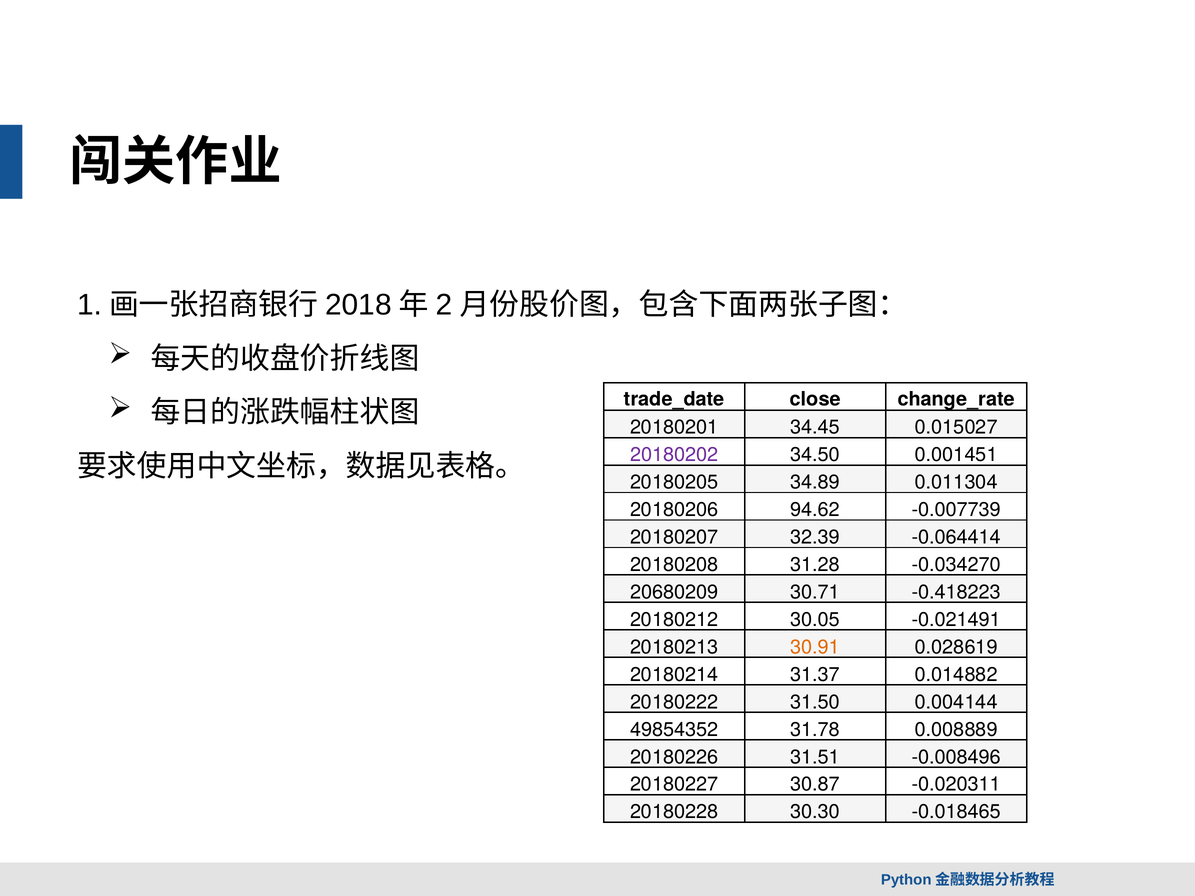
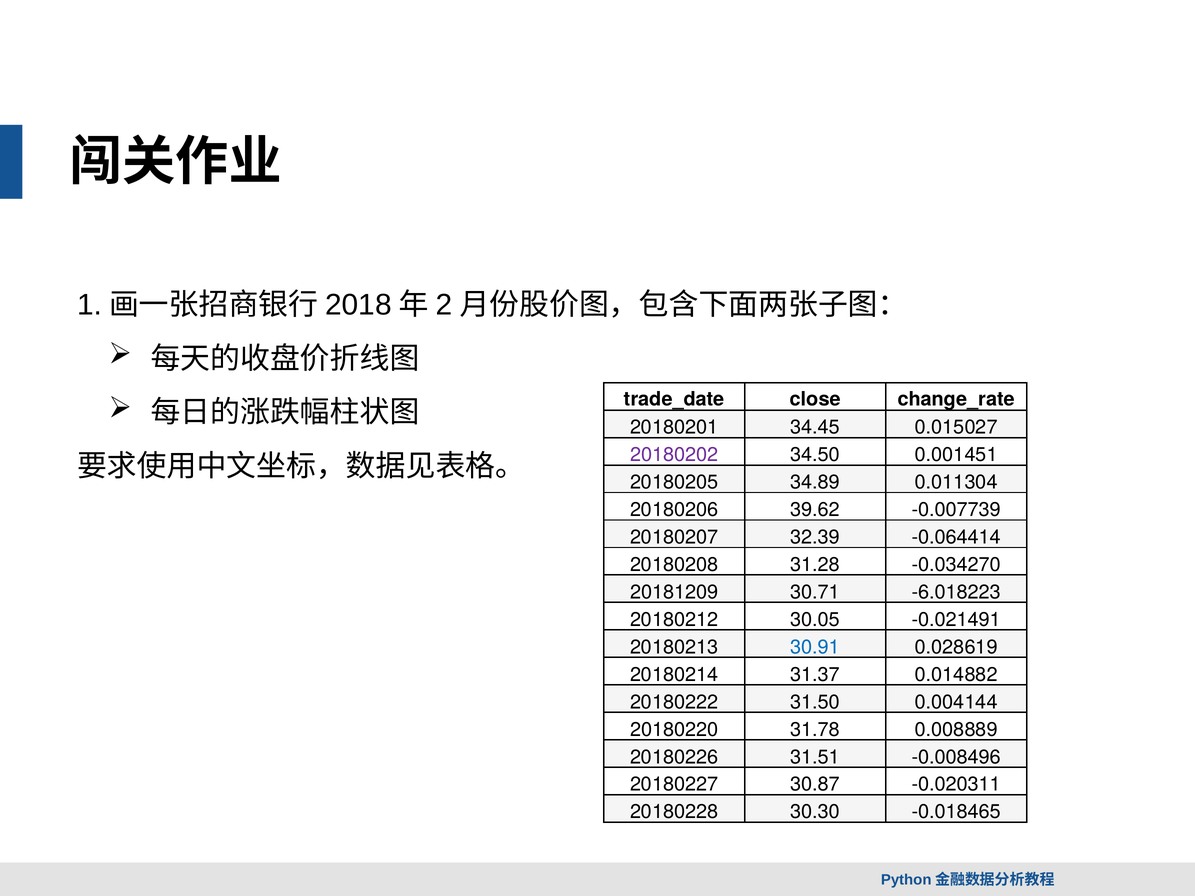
94.62: 94.62 -> 39.62 (815, 510)
20680209: 20680209 -> 20181209 (674, 592)
-0.418223: -0.418223 -> -6.018223 (956, 592)
30.91 colour: orange -> blue (815, 647)
49854352: 49854352 -> 20180220 (674, 730)
